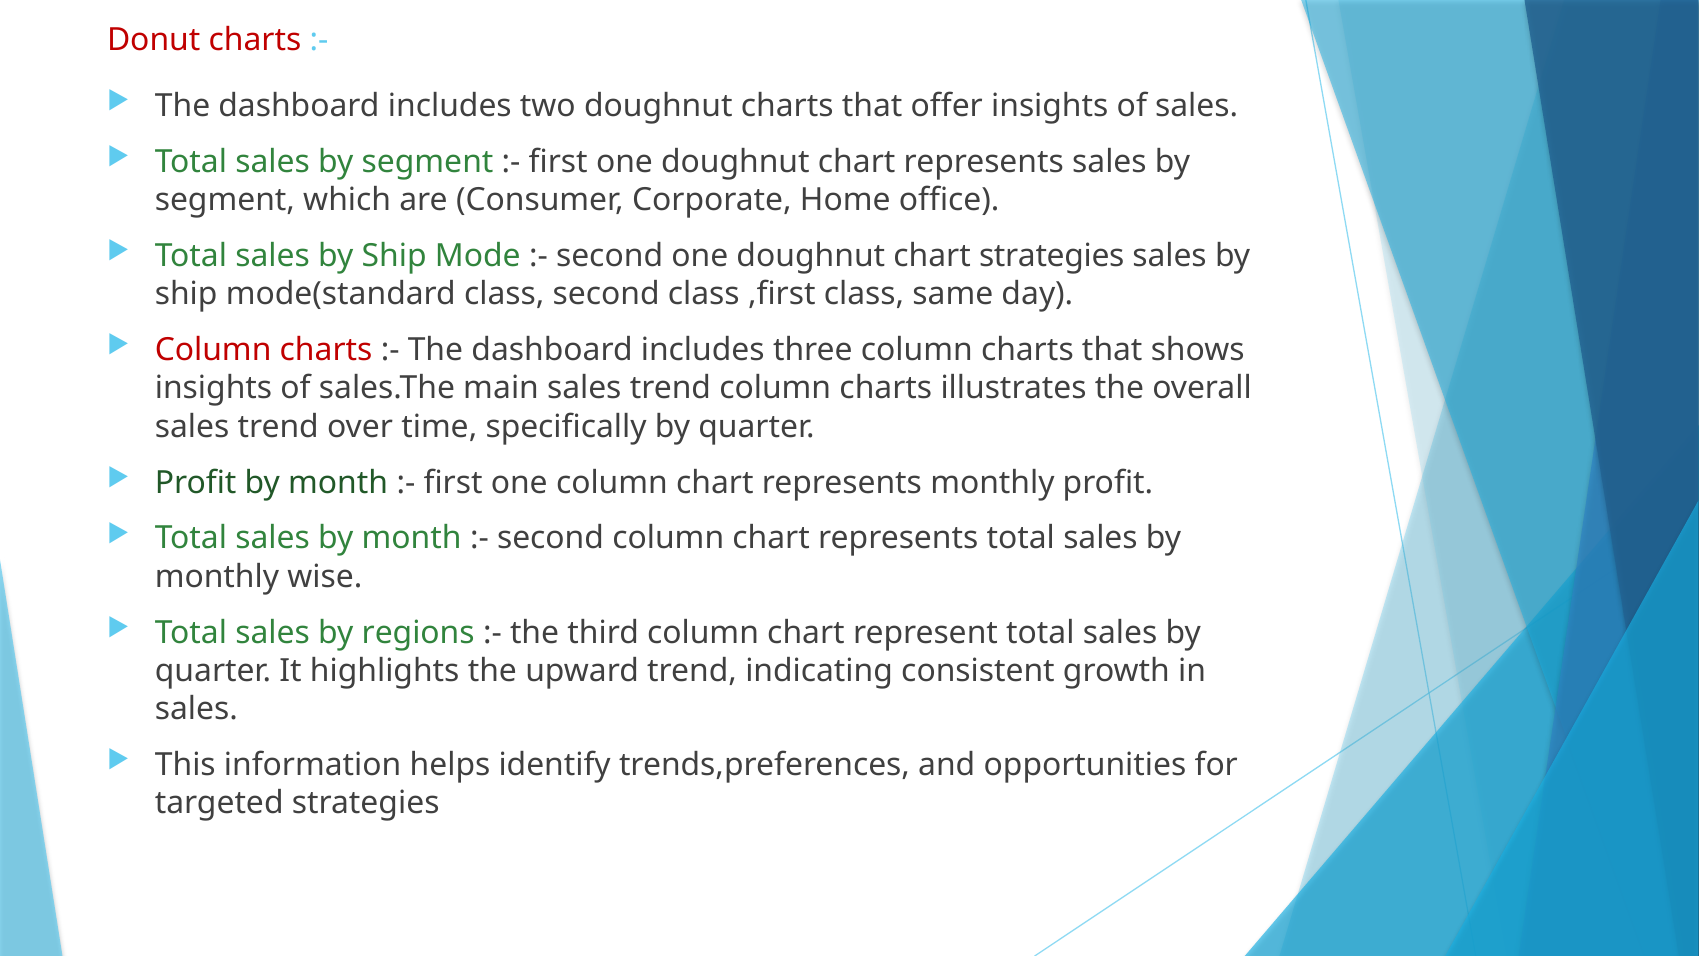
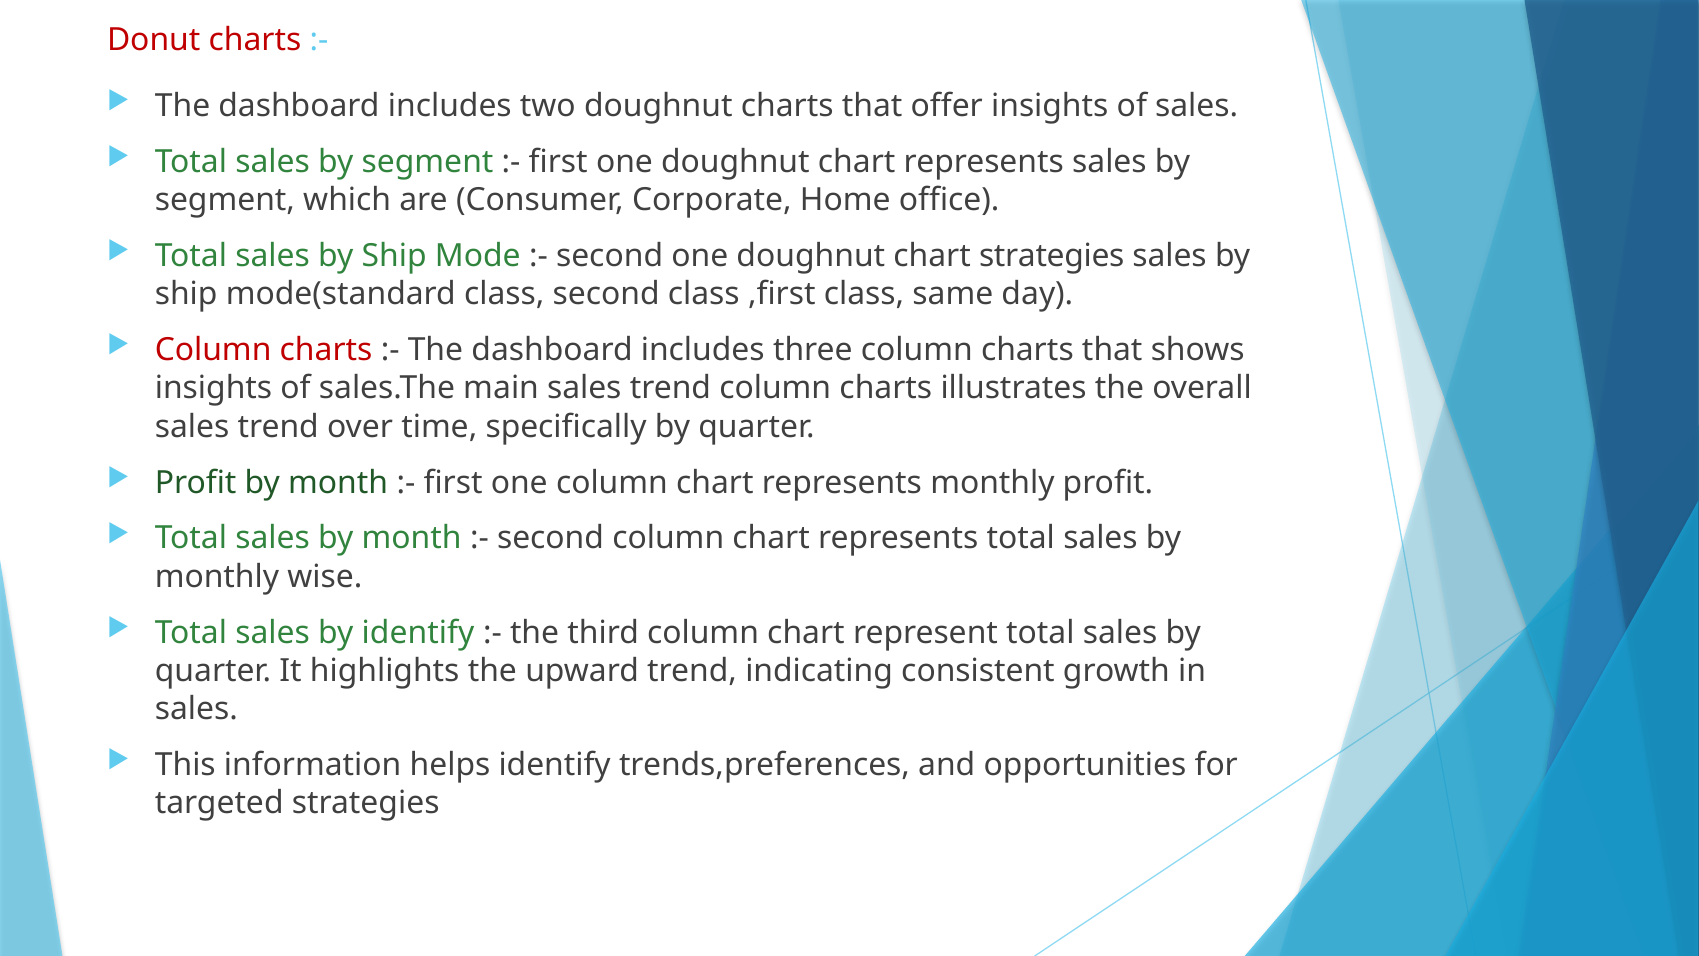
by regions: regions -> identify (418, 632)
